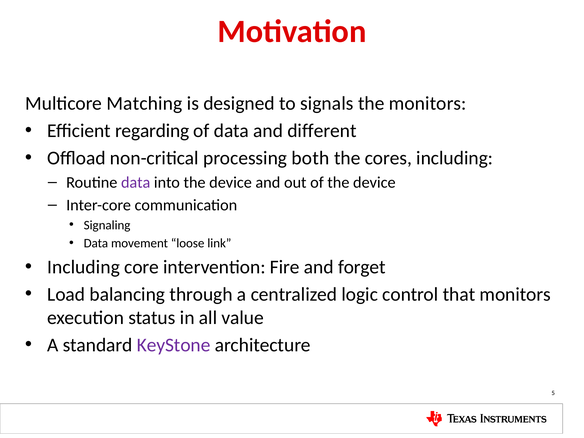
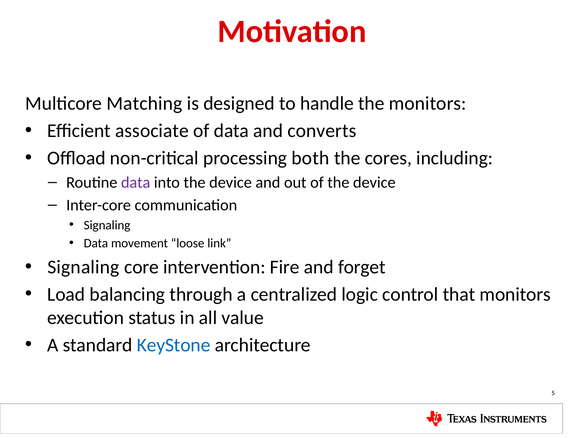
signals: signals -> handle (327, 104)
regarding: regarding -> associate (152, 131)
different: different -> converts (322, 131)
Including: Including -> Signaling (83, 267)
KeyStone colour: purple -> blue (174, 345)
